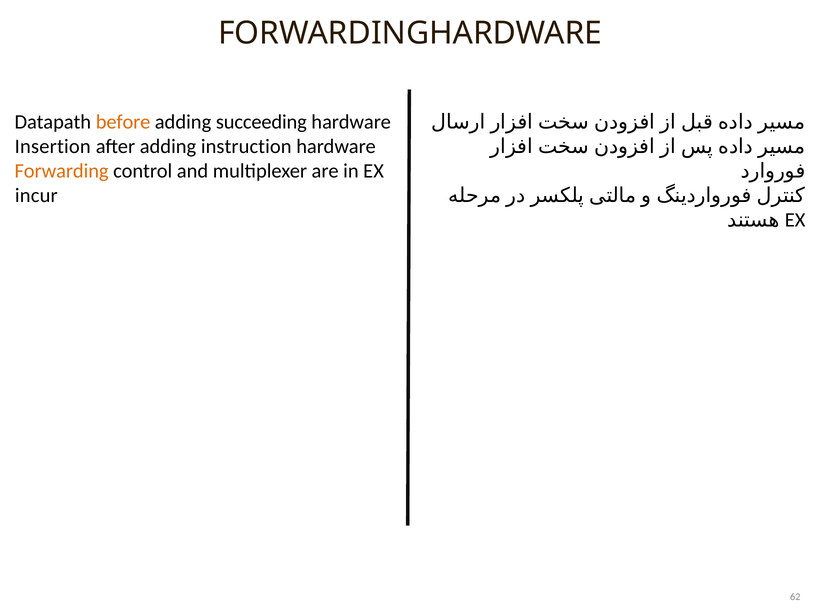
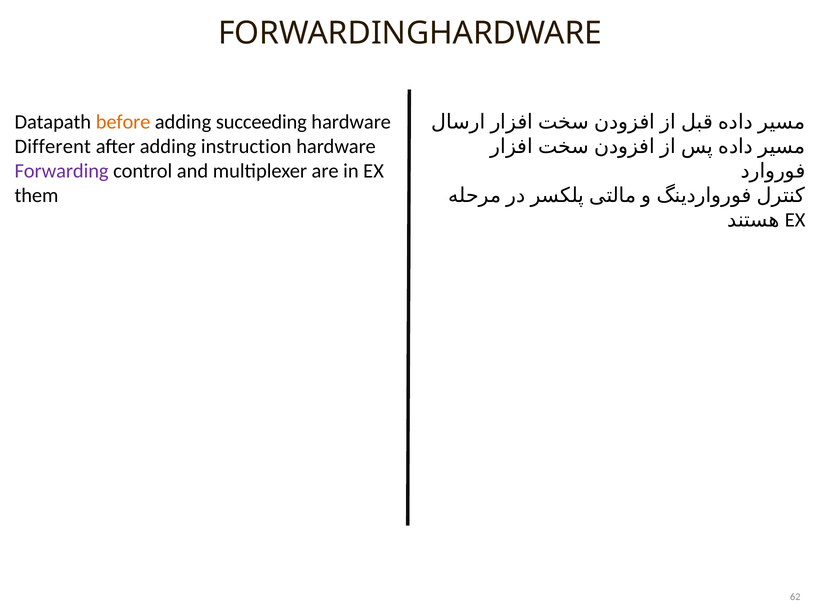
Insertion: Insertion -> Different (53, 147)
Forwarding colour: orange -> purple (62, 171)
incur: incur -> them (36, 196)
